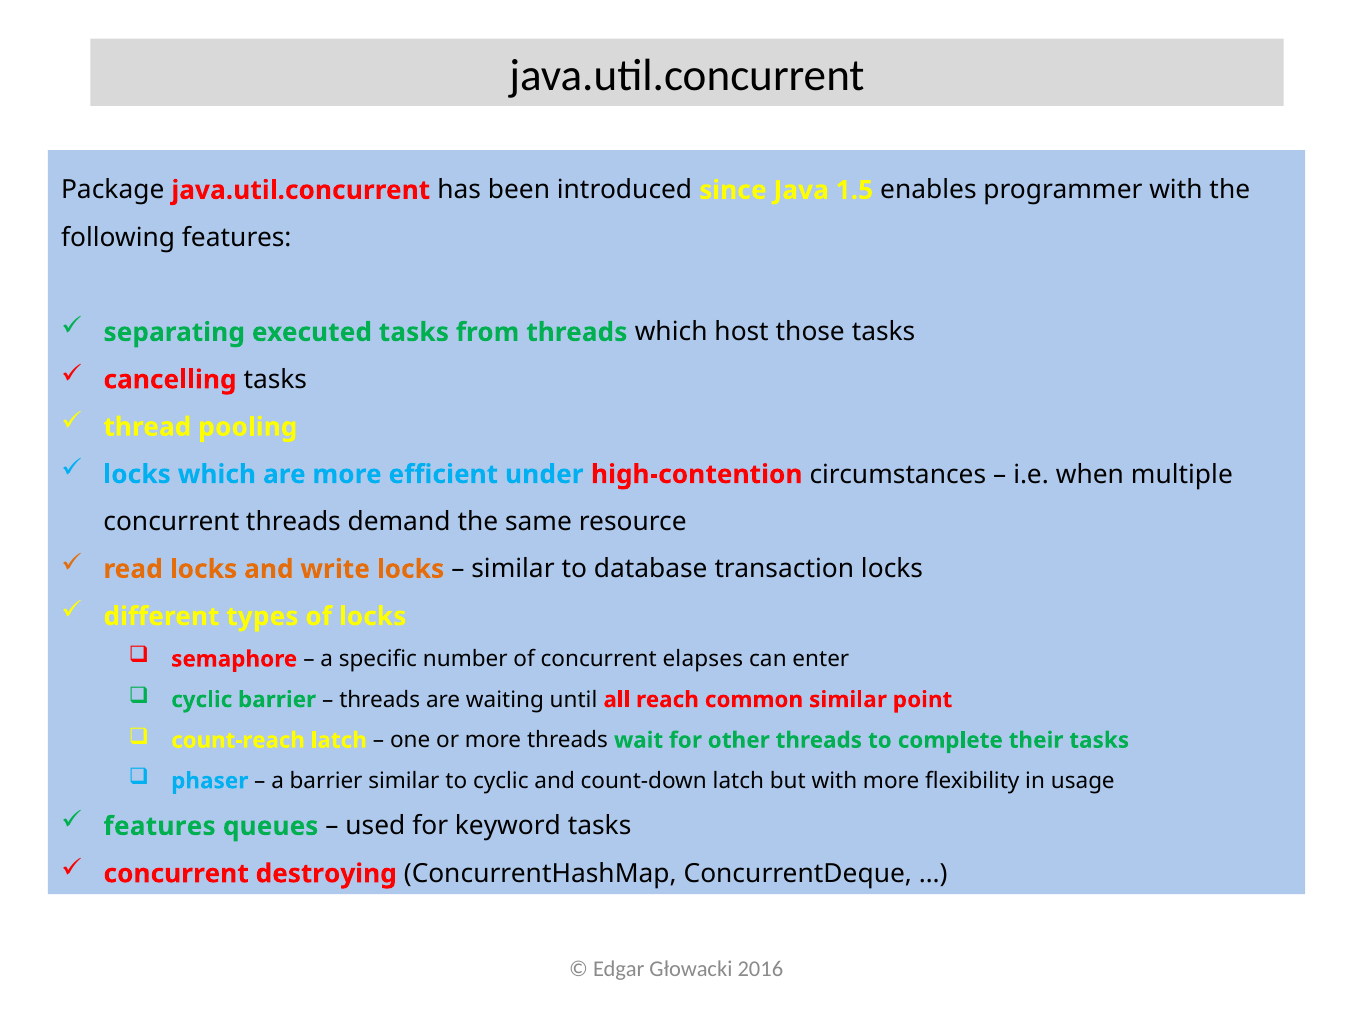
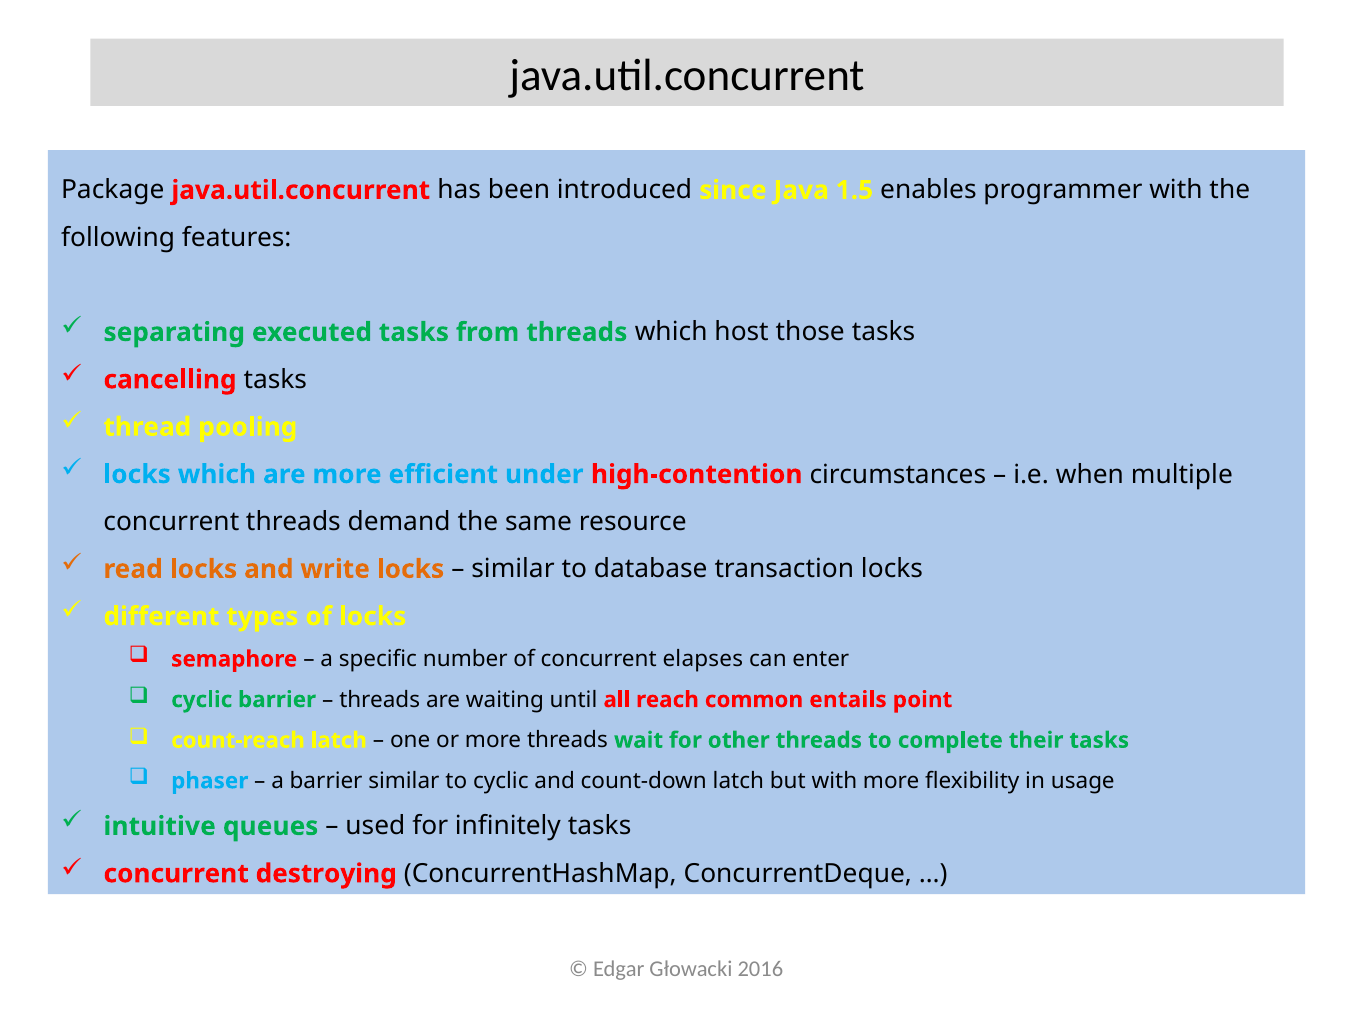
common similar: similar -> entails (848, 700)
features: features -> intuitive (160, 826)
keyword: keyword -> infinitely (508, 826)
